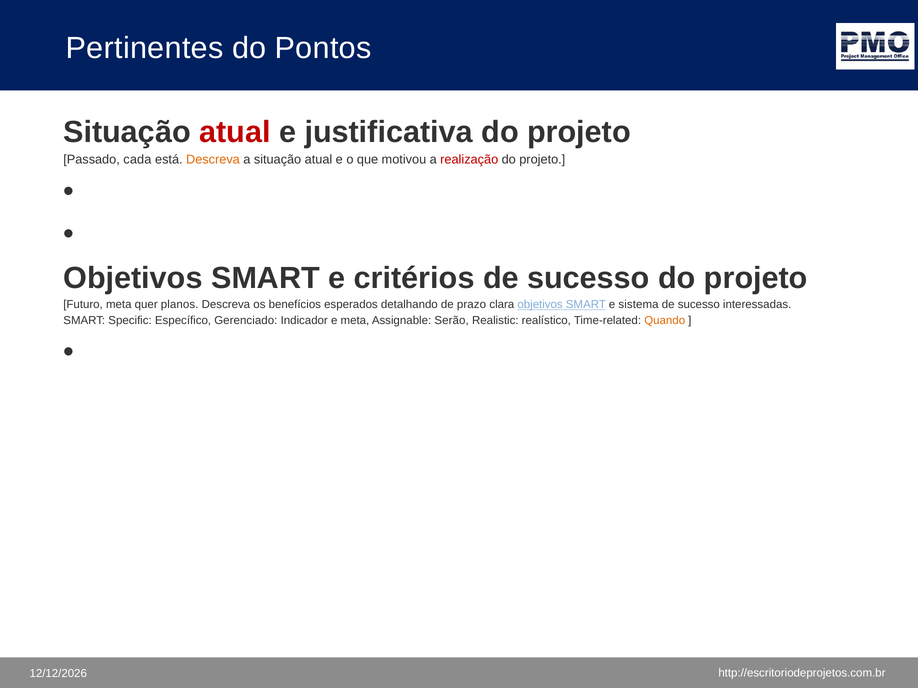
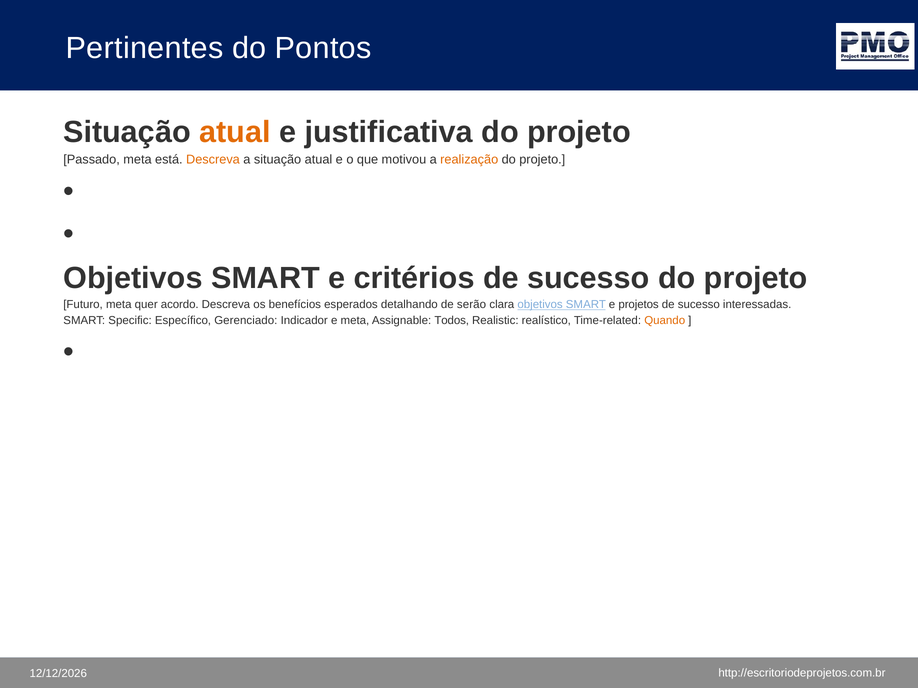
atual colour: red -> orange (235, 132)
Passado cada: cada -> meta (137, 160)
realização colour: red -> orange (469, 160)
planos: planos -> acordo (180, 305)
prazo: prazo -> serão (472, 305)
sistema: sistema -> projetos (639, 305)
Serão: Serão -> Todos (452, 321)
